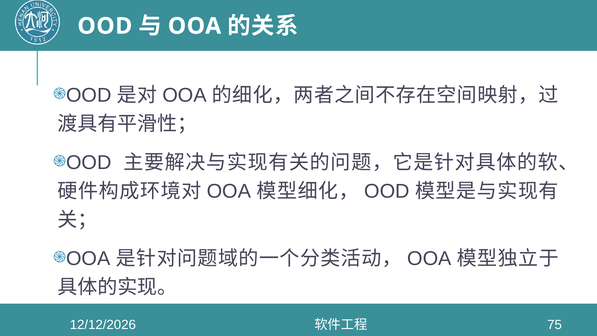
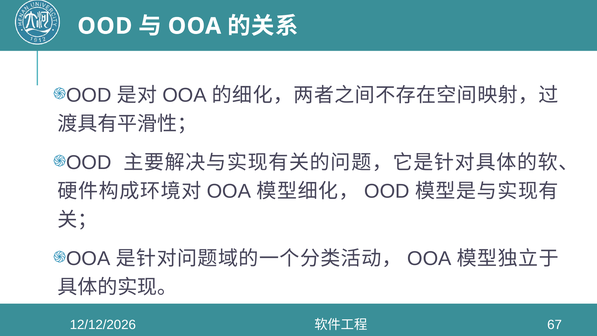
75: 75 -> 67 (555, 324)
